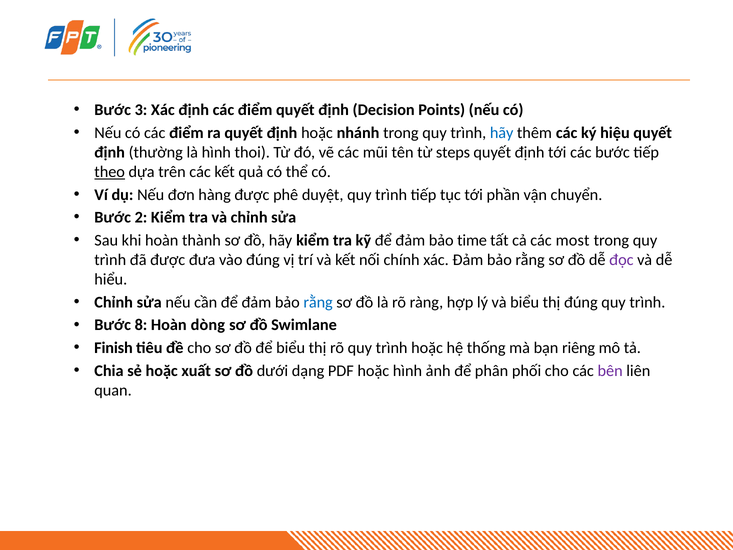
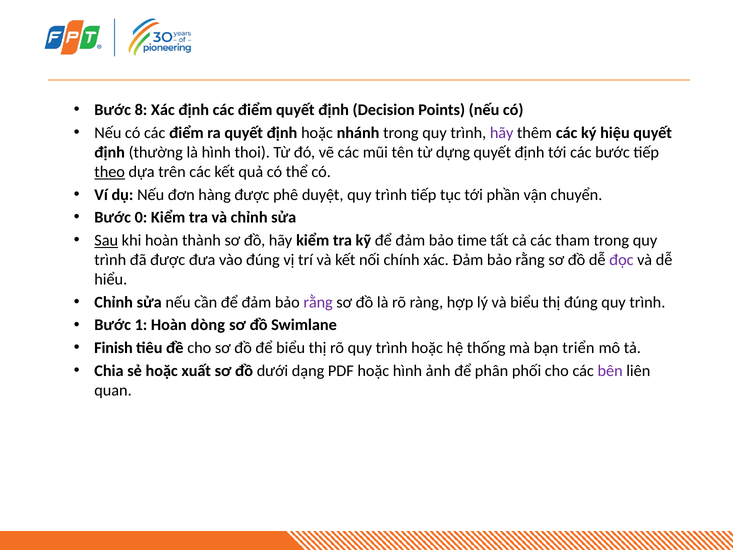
3: 3 -> 8 (141, 110)
hãy colour: blue -> purple (502, 133)
steps: steps -> dựng (453, 152)
2: 2 -> 0 (141, 217)
Sau underline: none -> present (106, 240)
most: most -> tham (573, 240)
rằng colour: blue -> purple (318, 302)
8: 8 -> 1 (141, 325)
riêng: riêng -> triển (578, 348)
